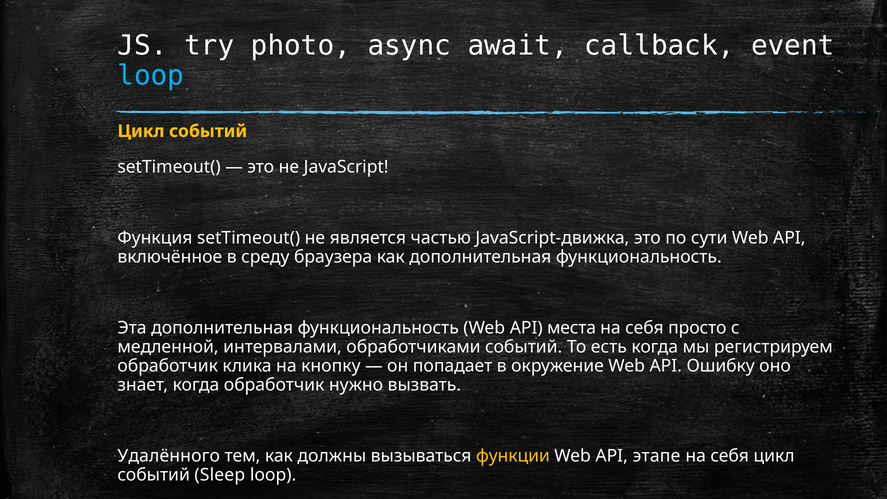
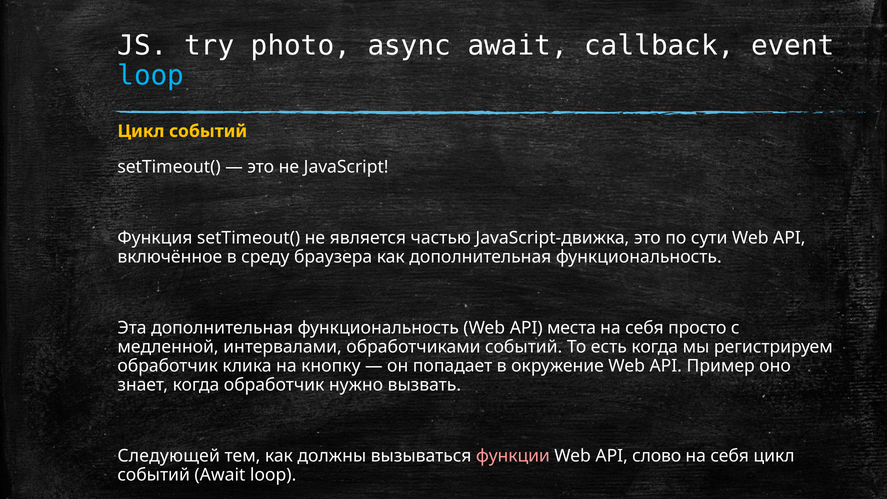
Ошибку: Ошибку -> Пример (721, 366)
Удалённого: Удалённого -> Следующей (169, 456)
функции colour: yellow -> pink (513, 456)
этапе: этапе -> слово (657, 456)
событий Sleep: Sleep -> Await (220, 475)
